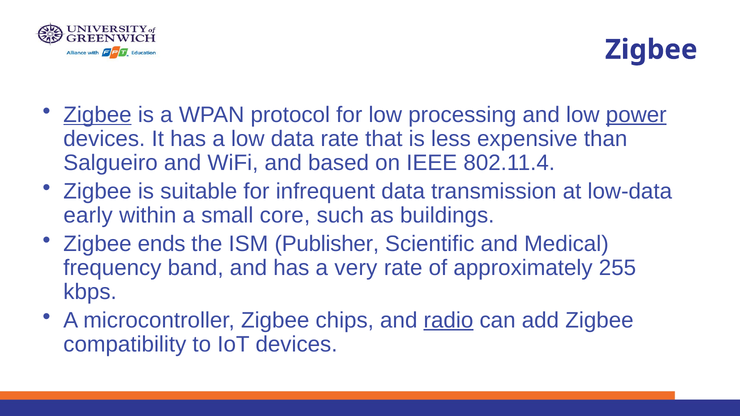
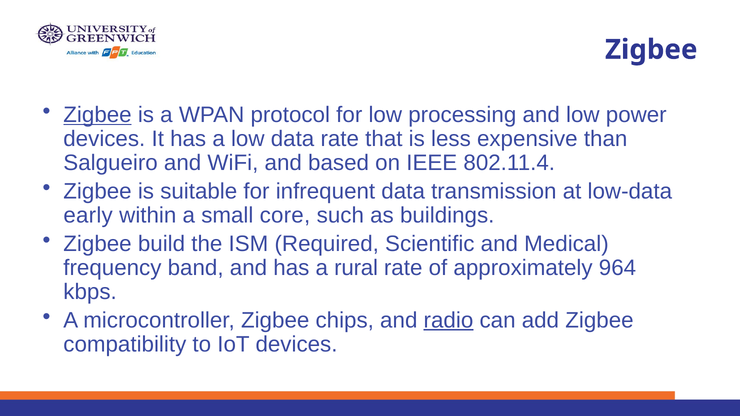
power underline: present -> none (636, 115)
ends: ends -> build (162, 244)
Publisher: Publisher -> Required (327, 244)
very: very -> rural (356, 268)
255: 255 -> 964 (617, 268)
